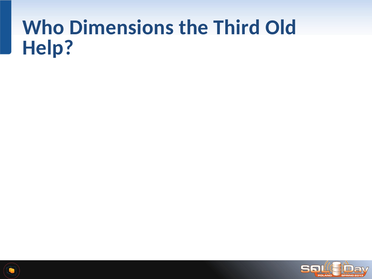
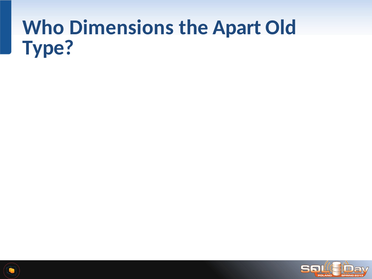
Third: Third -> Apart (237, 27)
Help: Help -> Type (48, 48)
